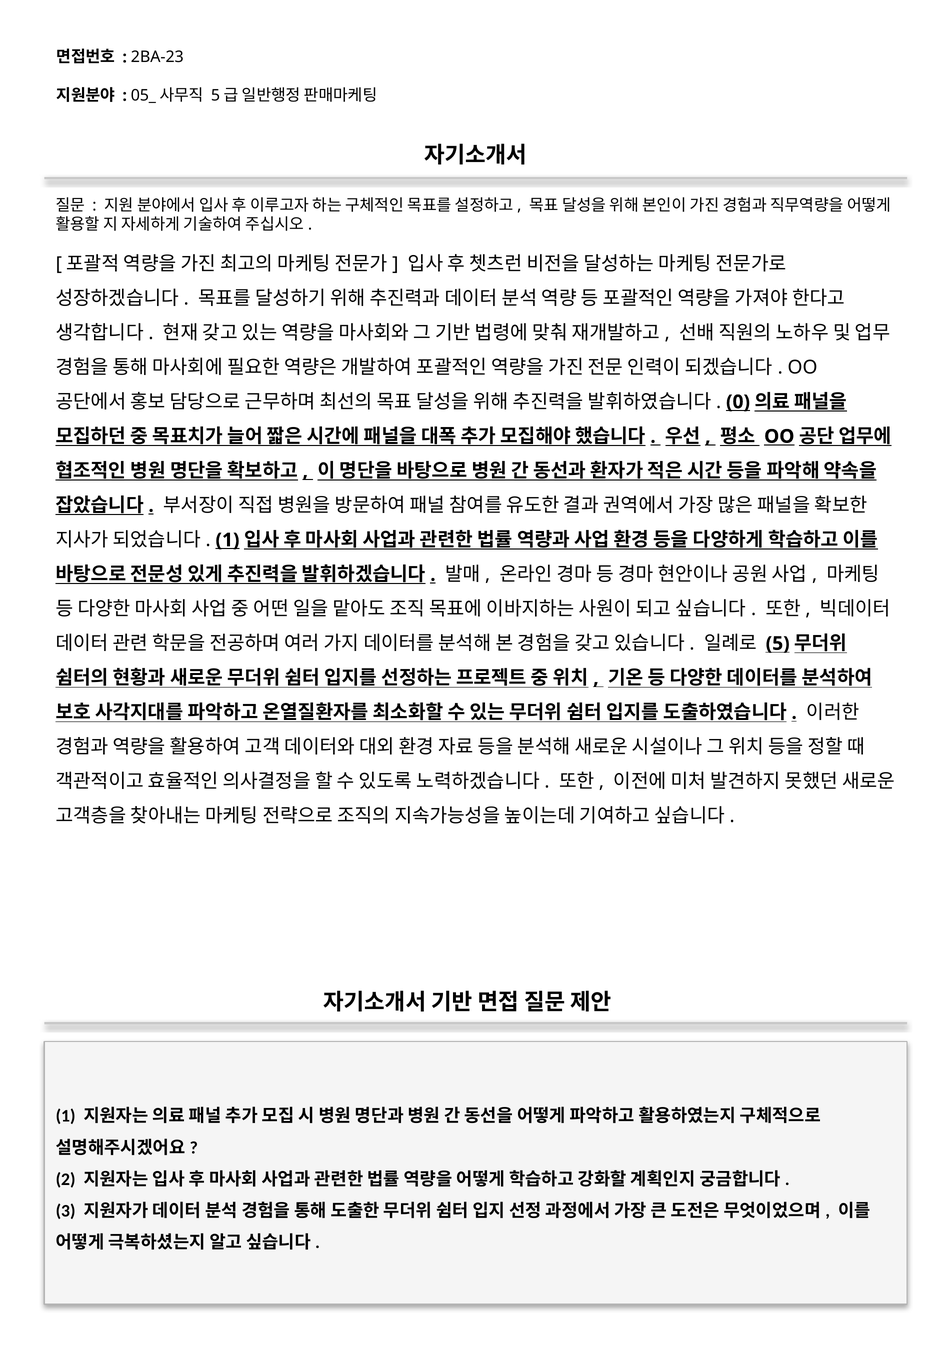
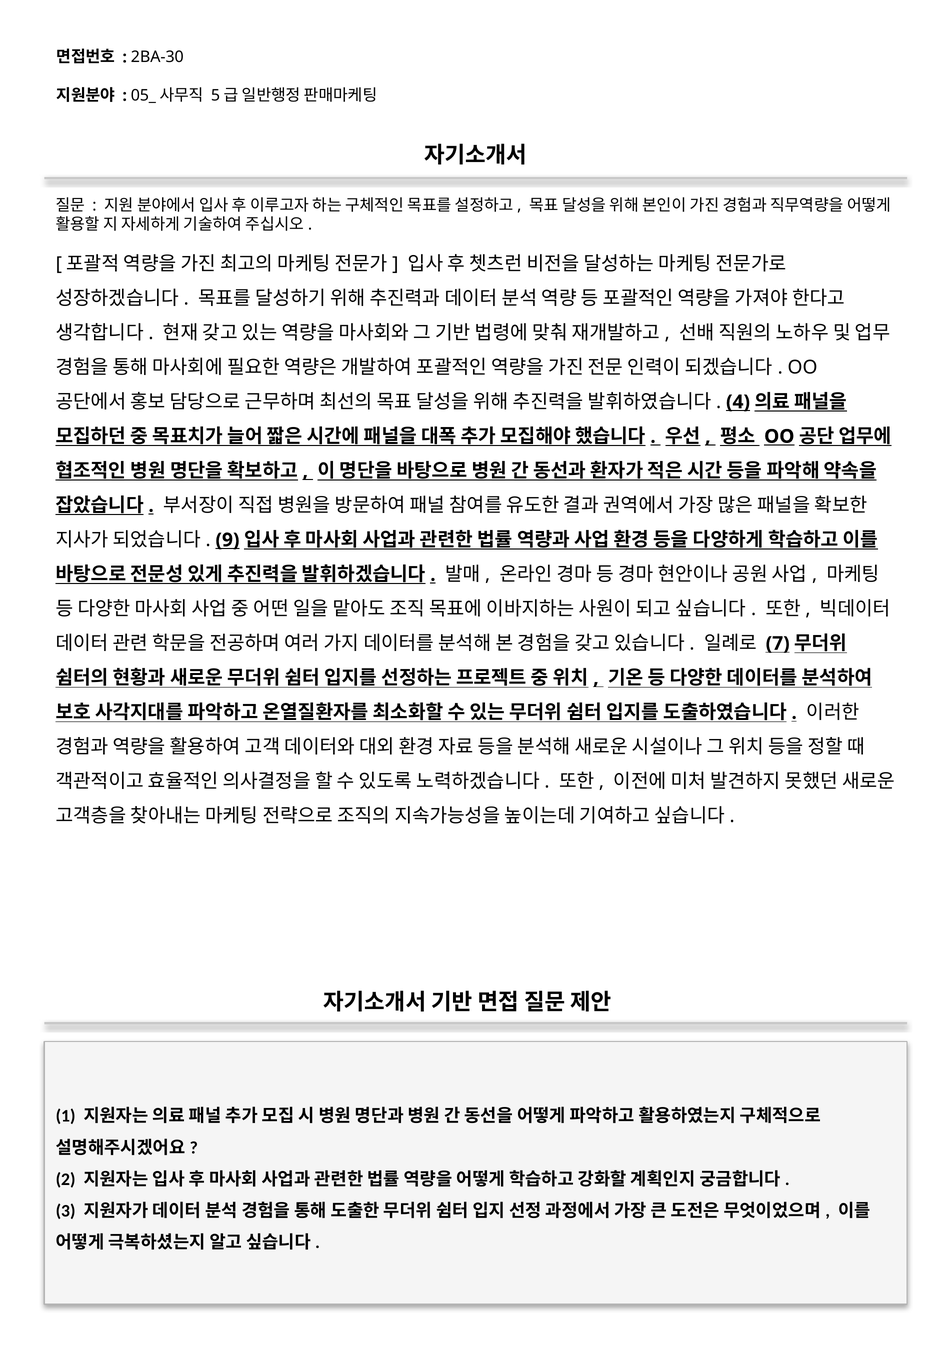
2BA-23: 2BA-23 -> 2BA-30 (157, 57)
0: 0 -> 4 (738, 402)
1: 1 -> 9 (227, 540)
5: 5 -> 7 (778, 644)
